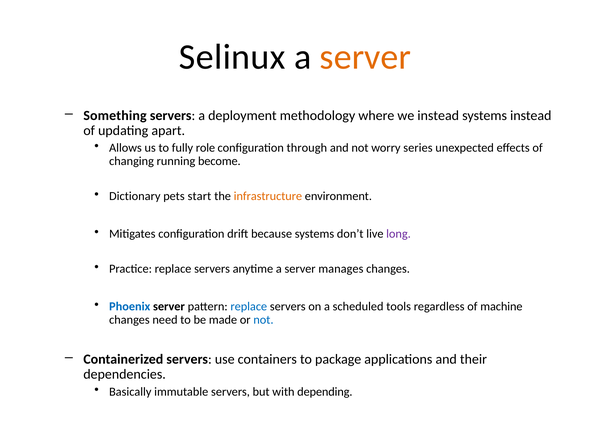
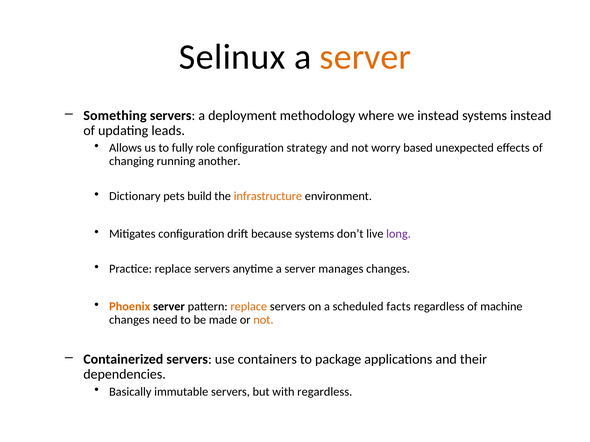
apart: apart -> leads (168, 131)
through: through -> strategy (307, 148)
series: series -> based (418, 148)
become: become -> another (219, 161)
start: start -> build (200, 196)
Phoenix colour: blue -> orange (130, 307)
replace colour: blue -> orange (249, 307)
tools: tools -> facts (399, 307)
not colour: blue -> orange (263, 320)
with depending: depending -> regardless (325, 392)
